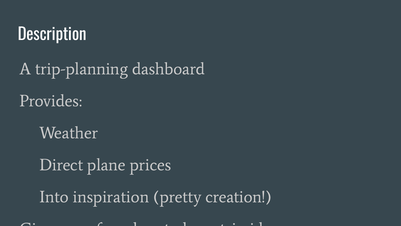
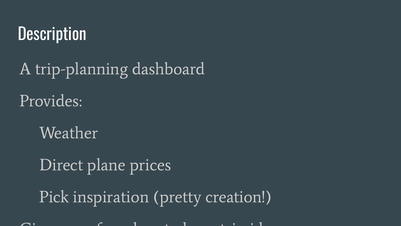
Into: Into -> Pick (54, 197)
